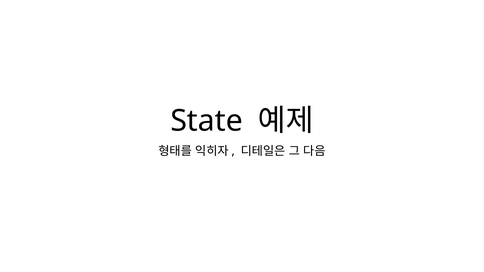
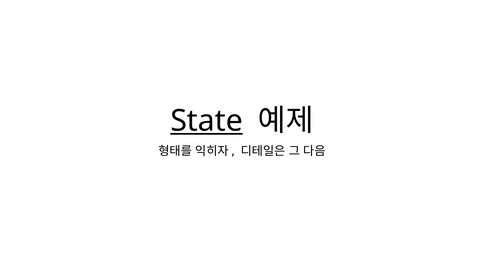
State underline: none -> present (207, 121)
